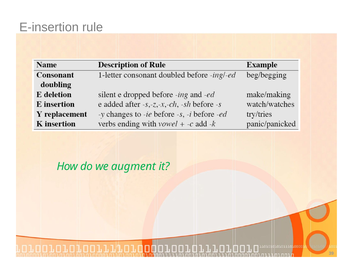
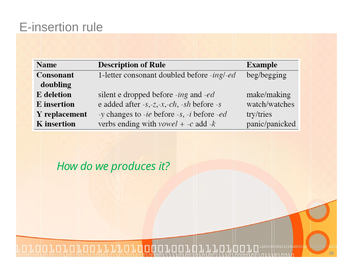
augment: augment -> produces (133, 166)
